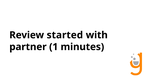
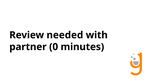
started: started -> needed (65, 35)
1: 1 -> 0 (54, 47)
